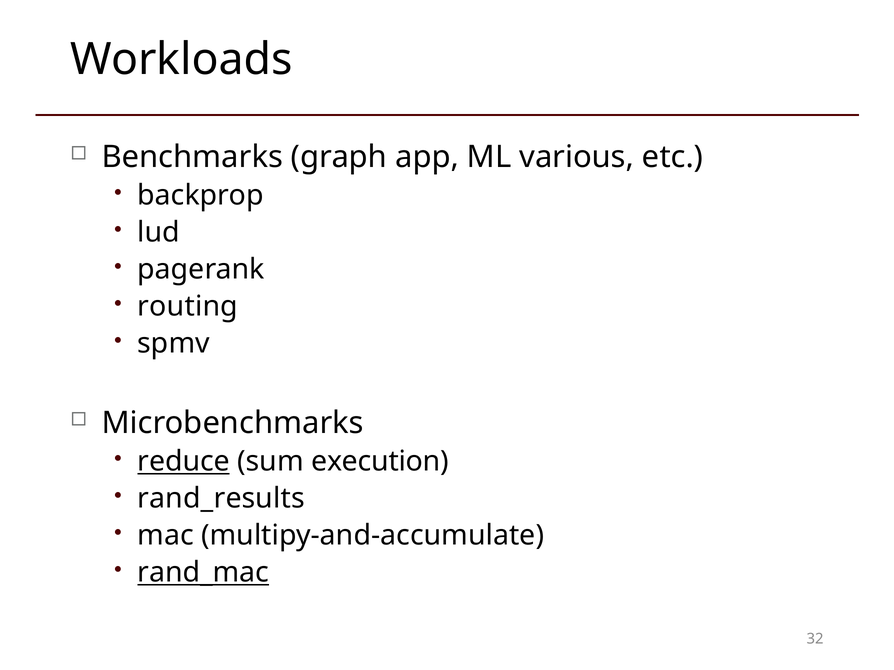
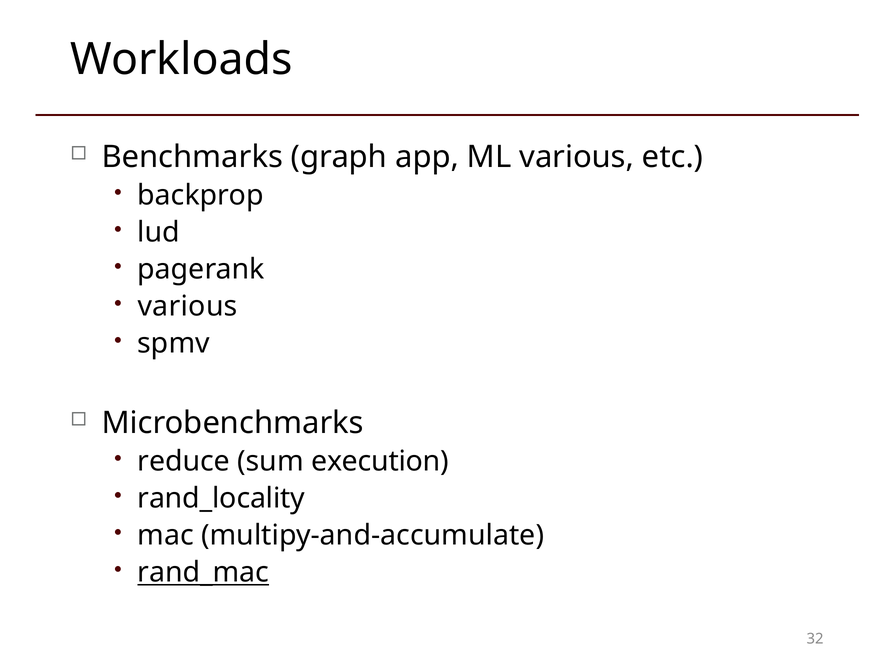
routing: routing -> various (188, 307)
reduce underline: present -> none (184, 462)
rand_results: rand_results -> rand_locality (221, 499)
